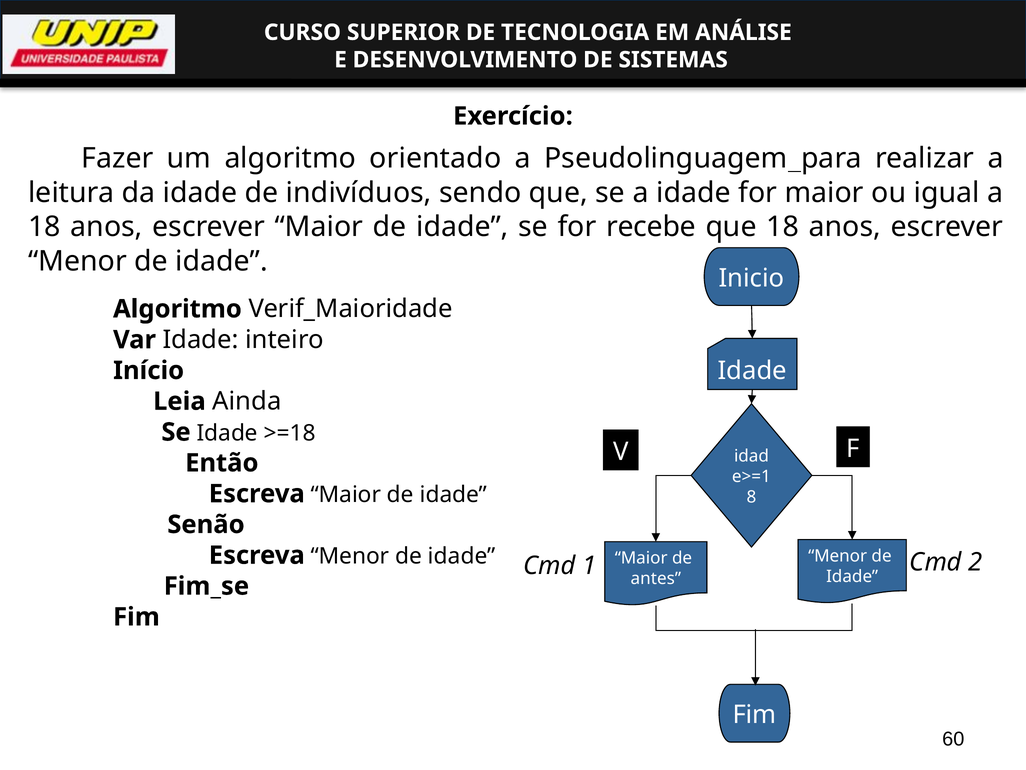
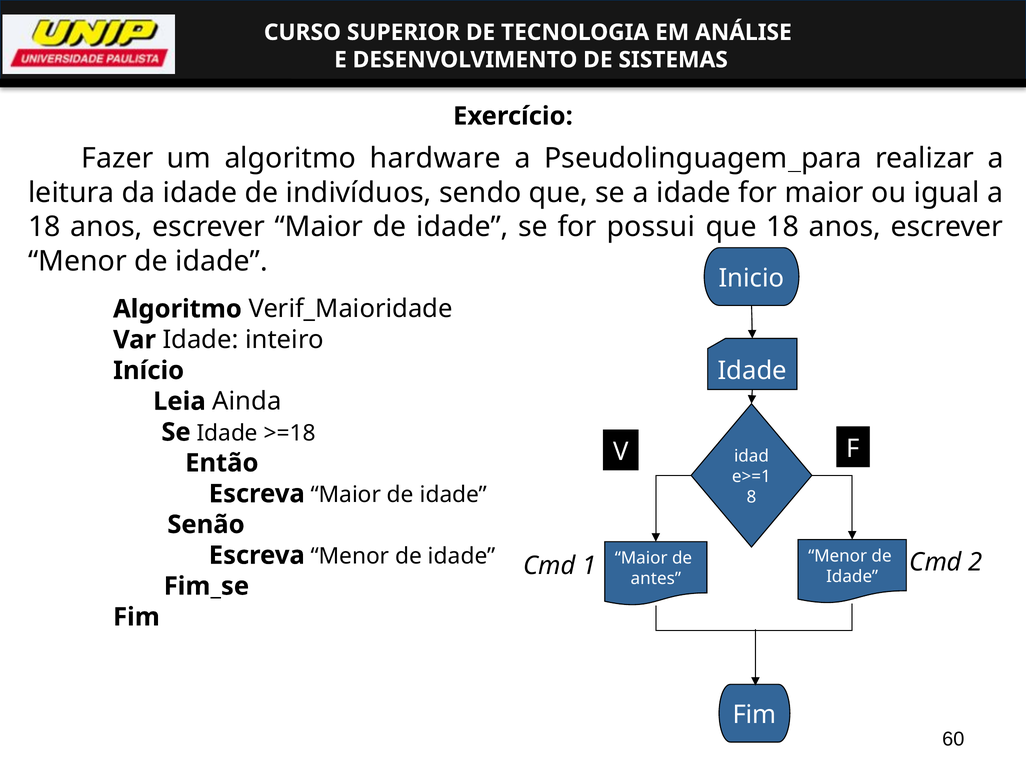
orientado: orientado -> hardware (435, 158)
recebe: recebe -> possui (651, 227)
